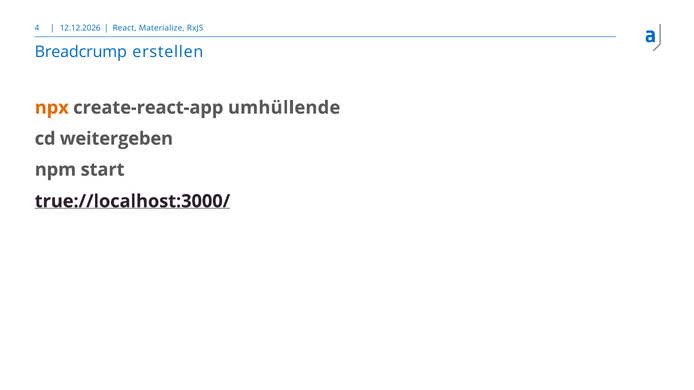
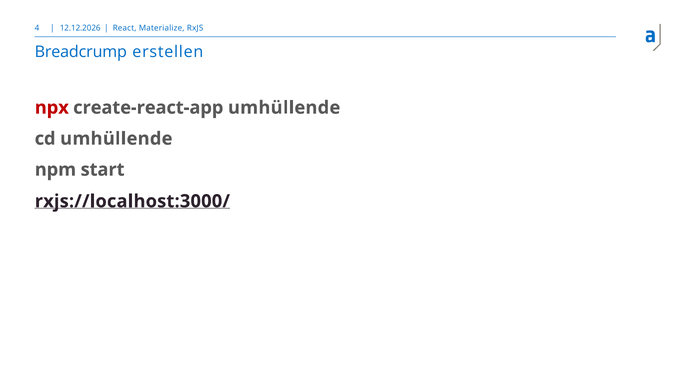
npx colour: orange -> red (52, 108)
cd weitergeben: weitergeben -> umhüllende (116, 139)
true://localhost:3000/: true://localhost:3000/ -> rxjs://localhost:3000/ (132, 201)
